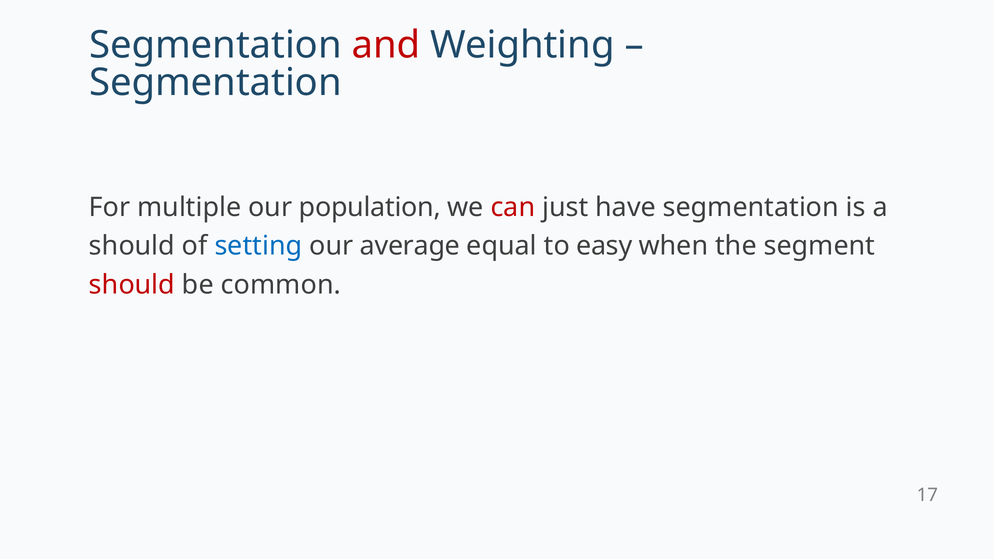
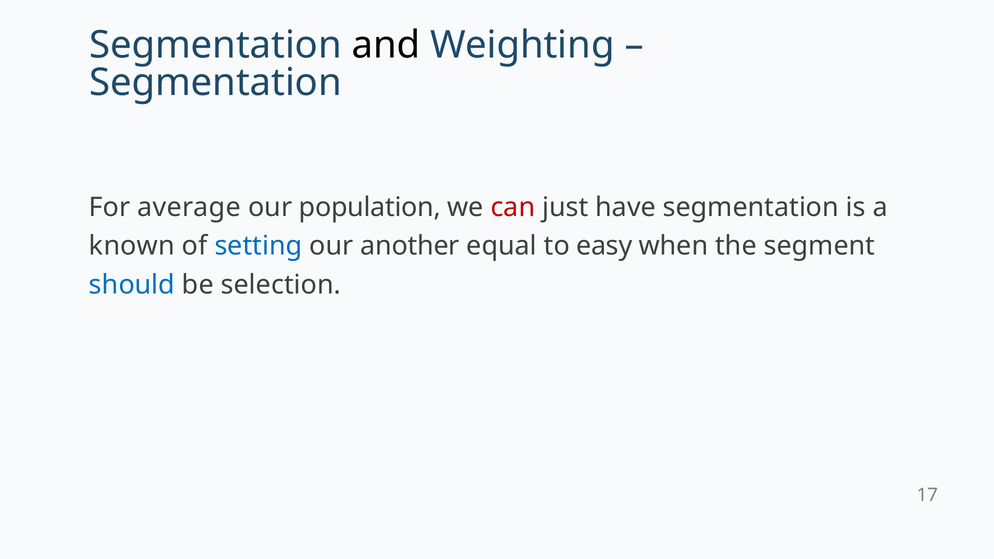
and colour: red -> black (386, 45)
multiple: multiple -> average (189, 207)
should: should -> known (132, 246)
average: average -> another (410, 246)
should colour: red -> blue (132, 285)
common: common -> selection (281, 285)
